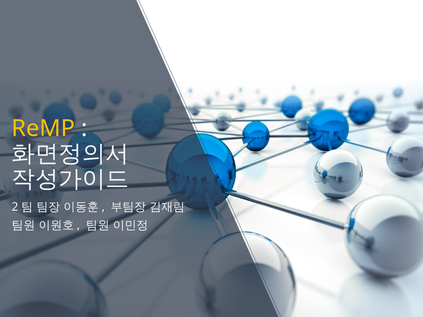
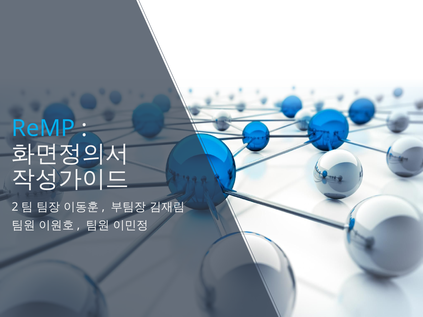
ReMP colour: yellow -> light blue (43, 129)
